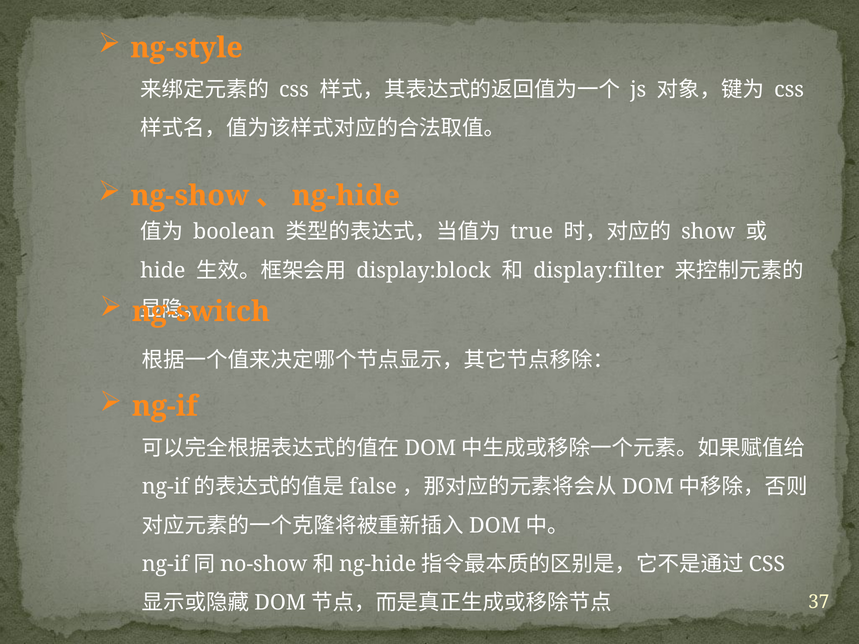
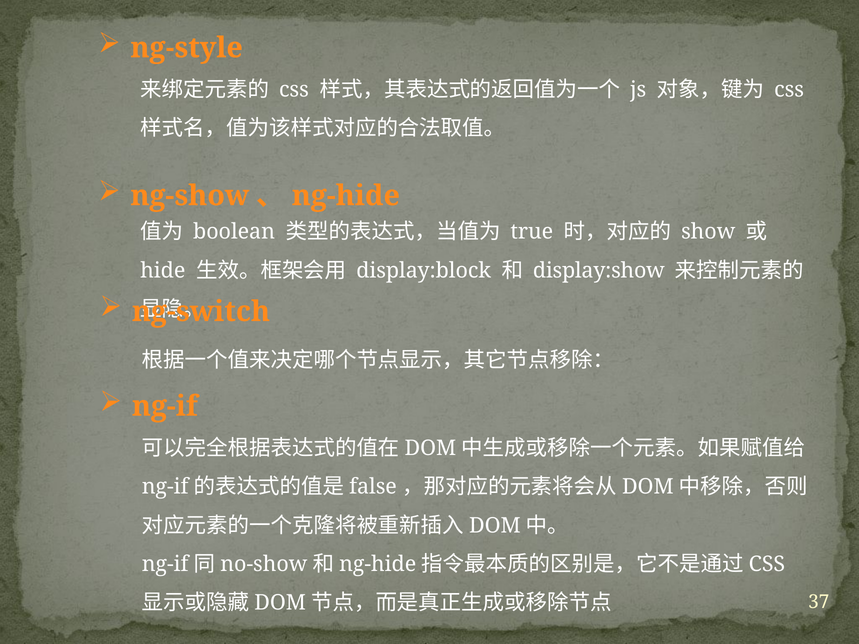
display:filter: display:filter -> display:show (599, 271)
